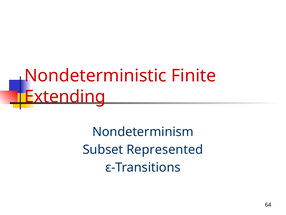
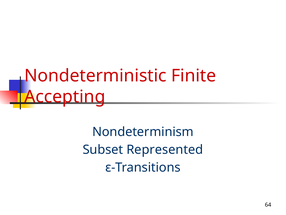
Extending: Extending -> Accepting (65, 97)
